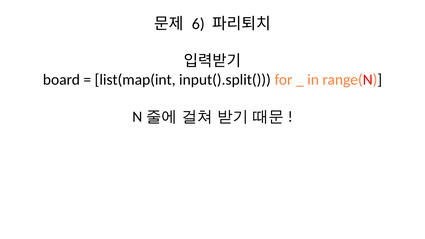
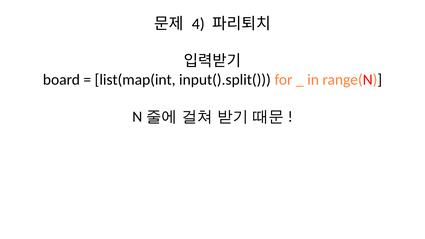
6: 6 -> 4 (198, 24)
